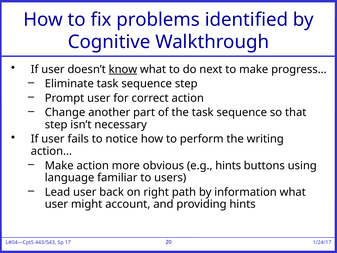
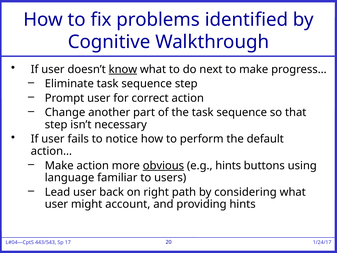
writing: writing -> default (265, 139)
obvious underline: none -> present (163, 165)
information: information -> considering (246, 192)
